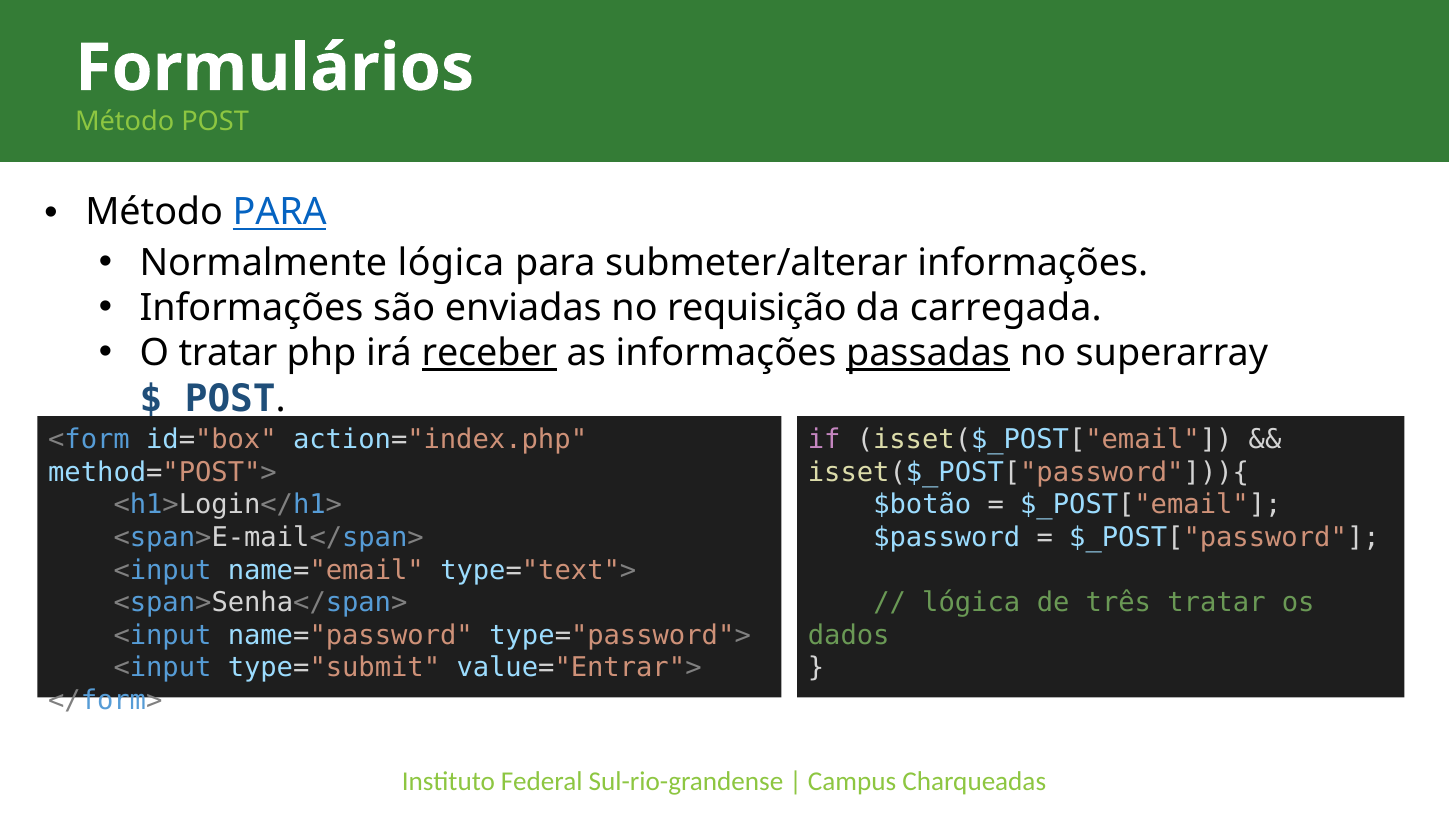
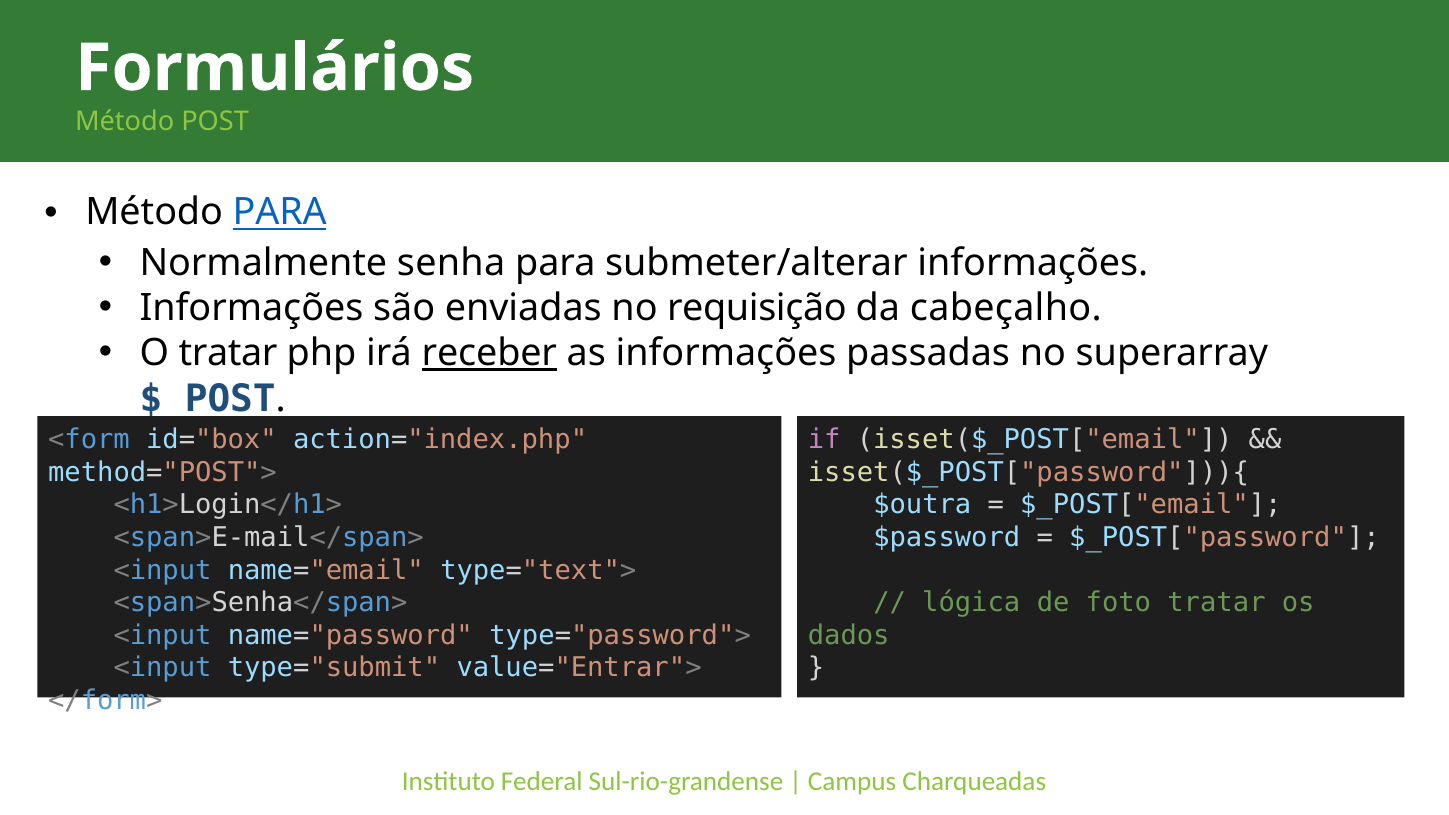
Normalmente lógica: lógica -> senha (451, 263)
carregada: carregada -> cabeçalho (1006, 308)
passadas underline: present -> none (928, 353)
$botão: $botão -> $outra (922, 505)
três: três -> foto (1118, 603)
